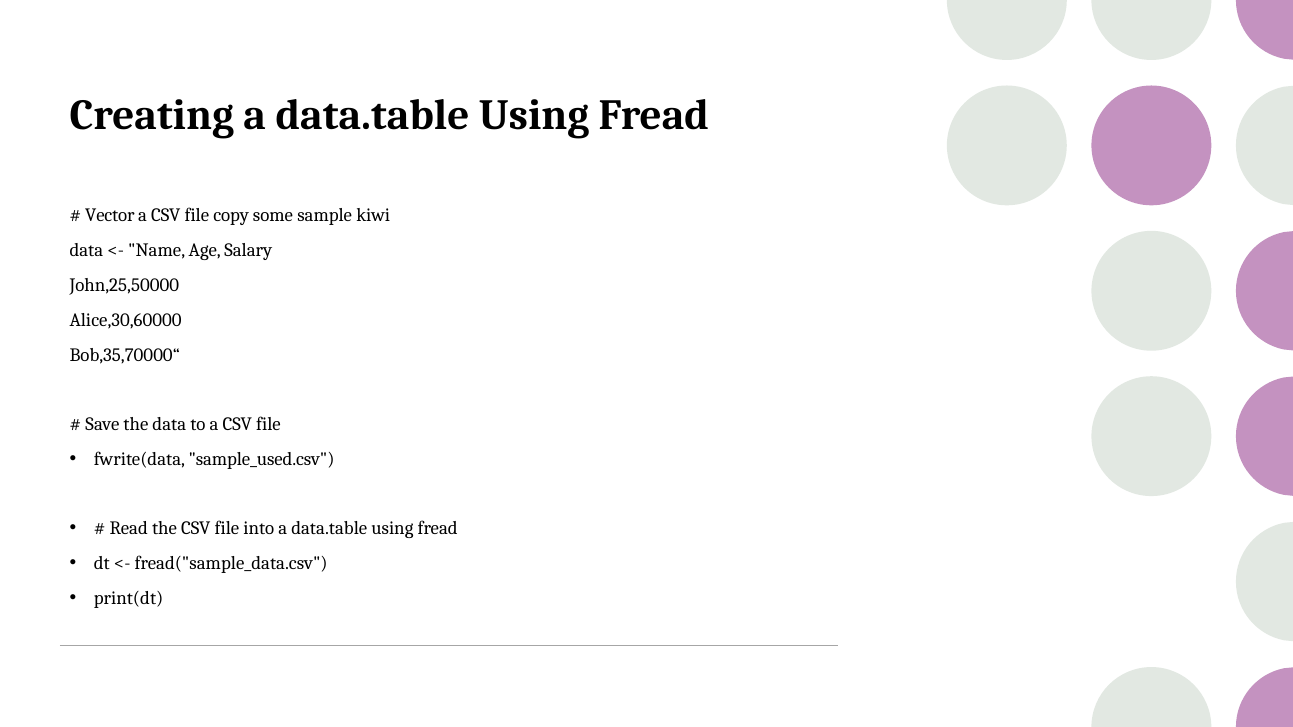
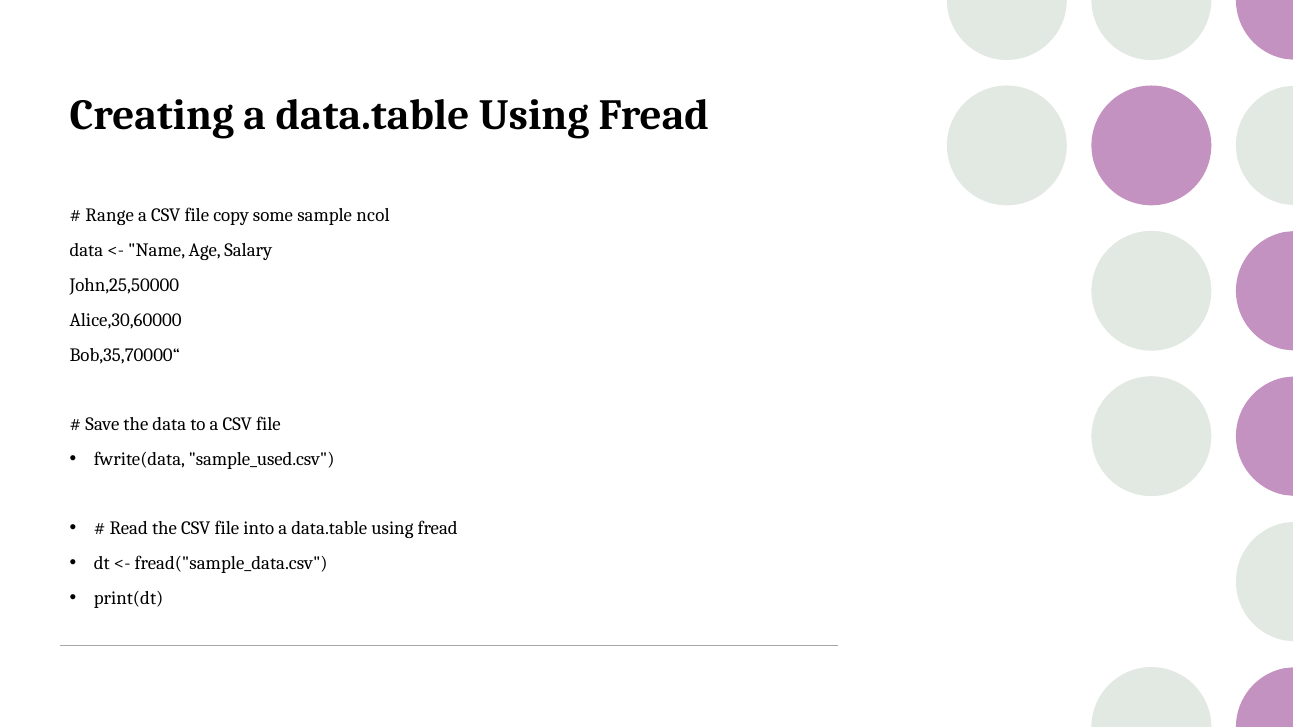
Vector: Vector -> Range (110, 216)
kiwi: kiwi -> ncol (373, 216)
